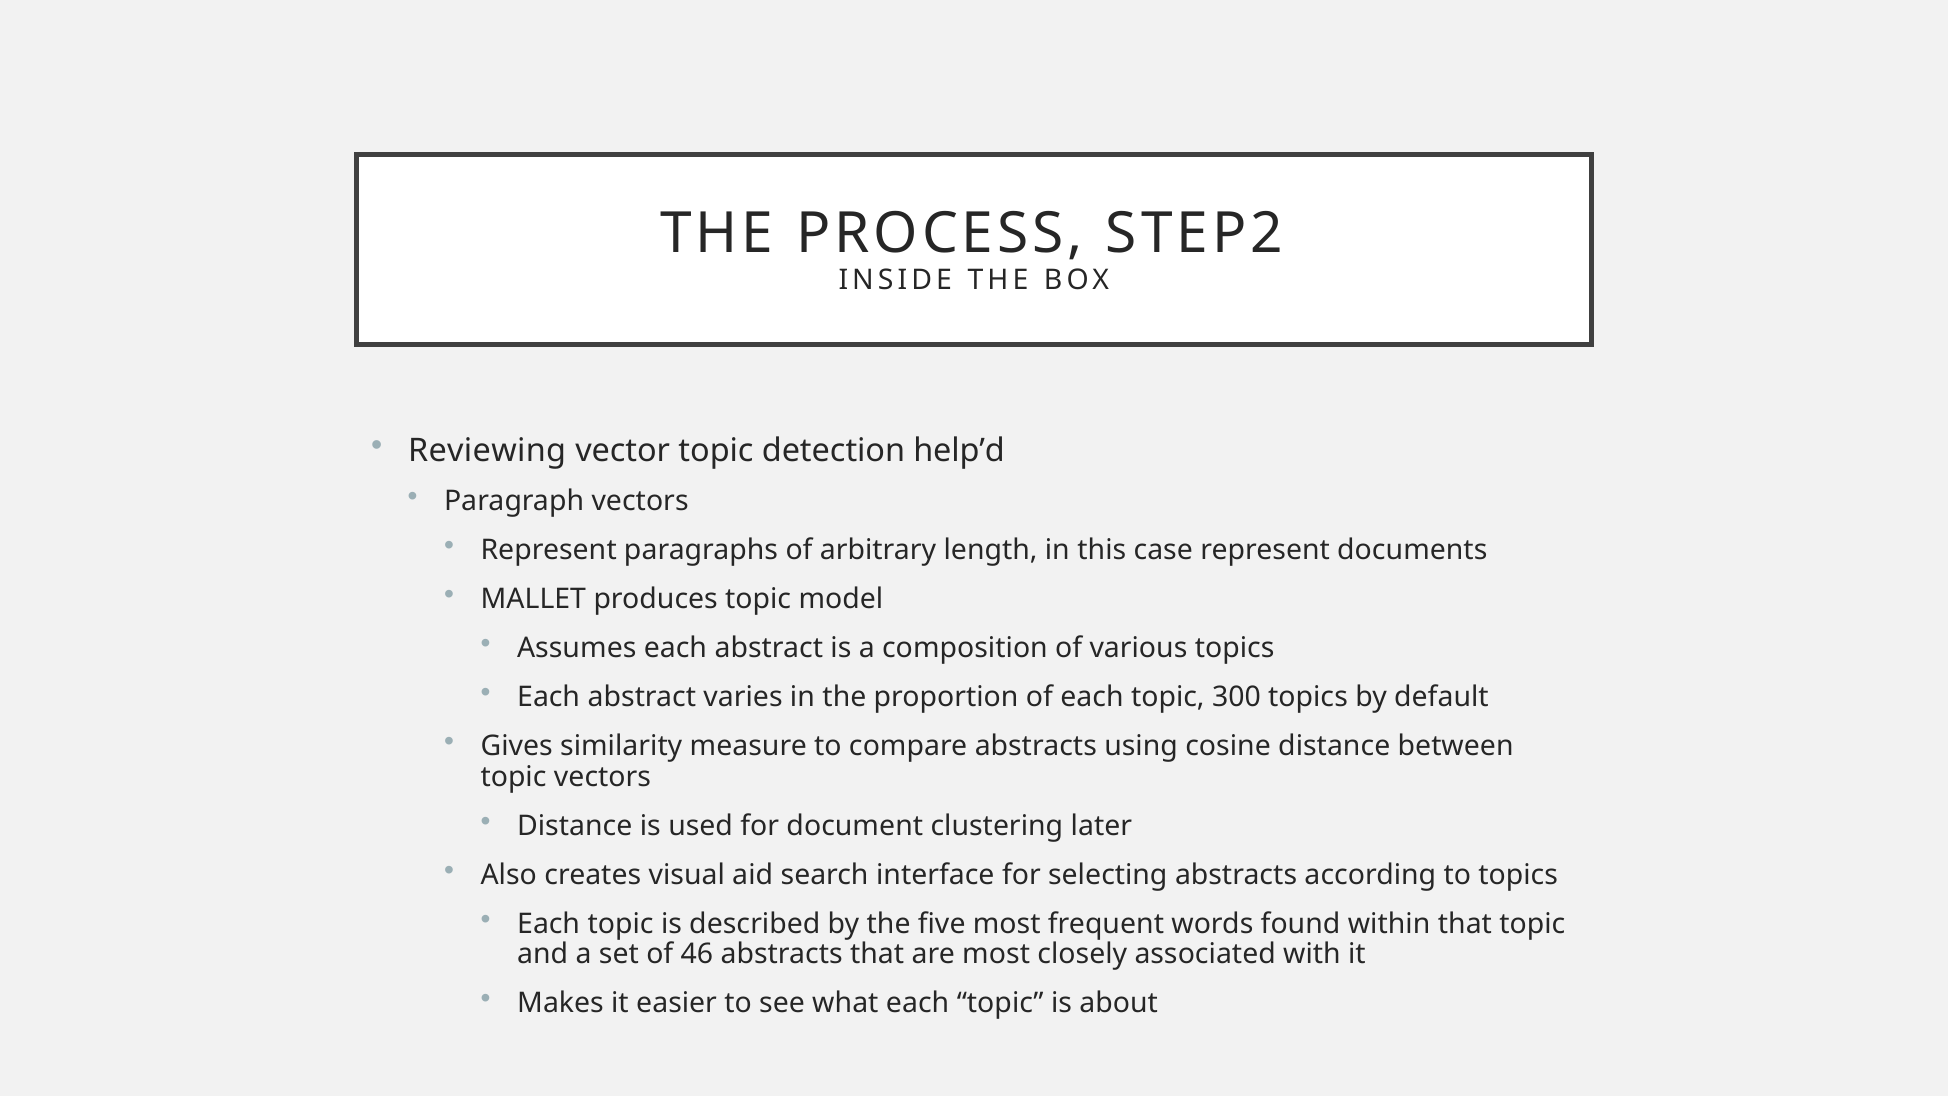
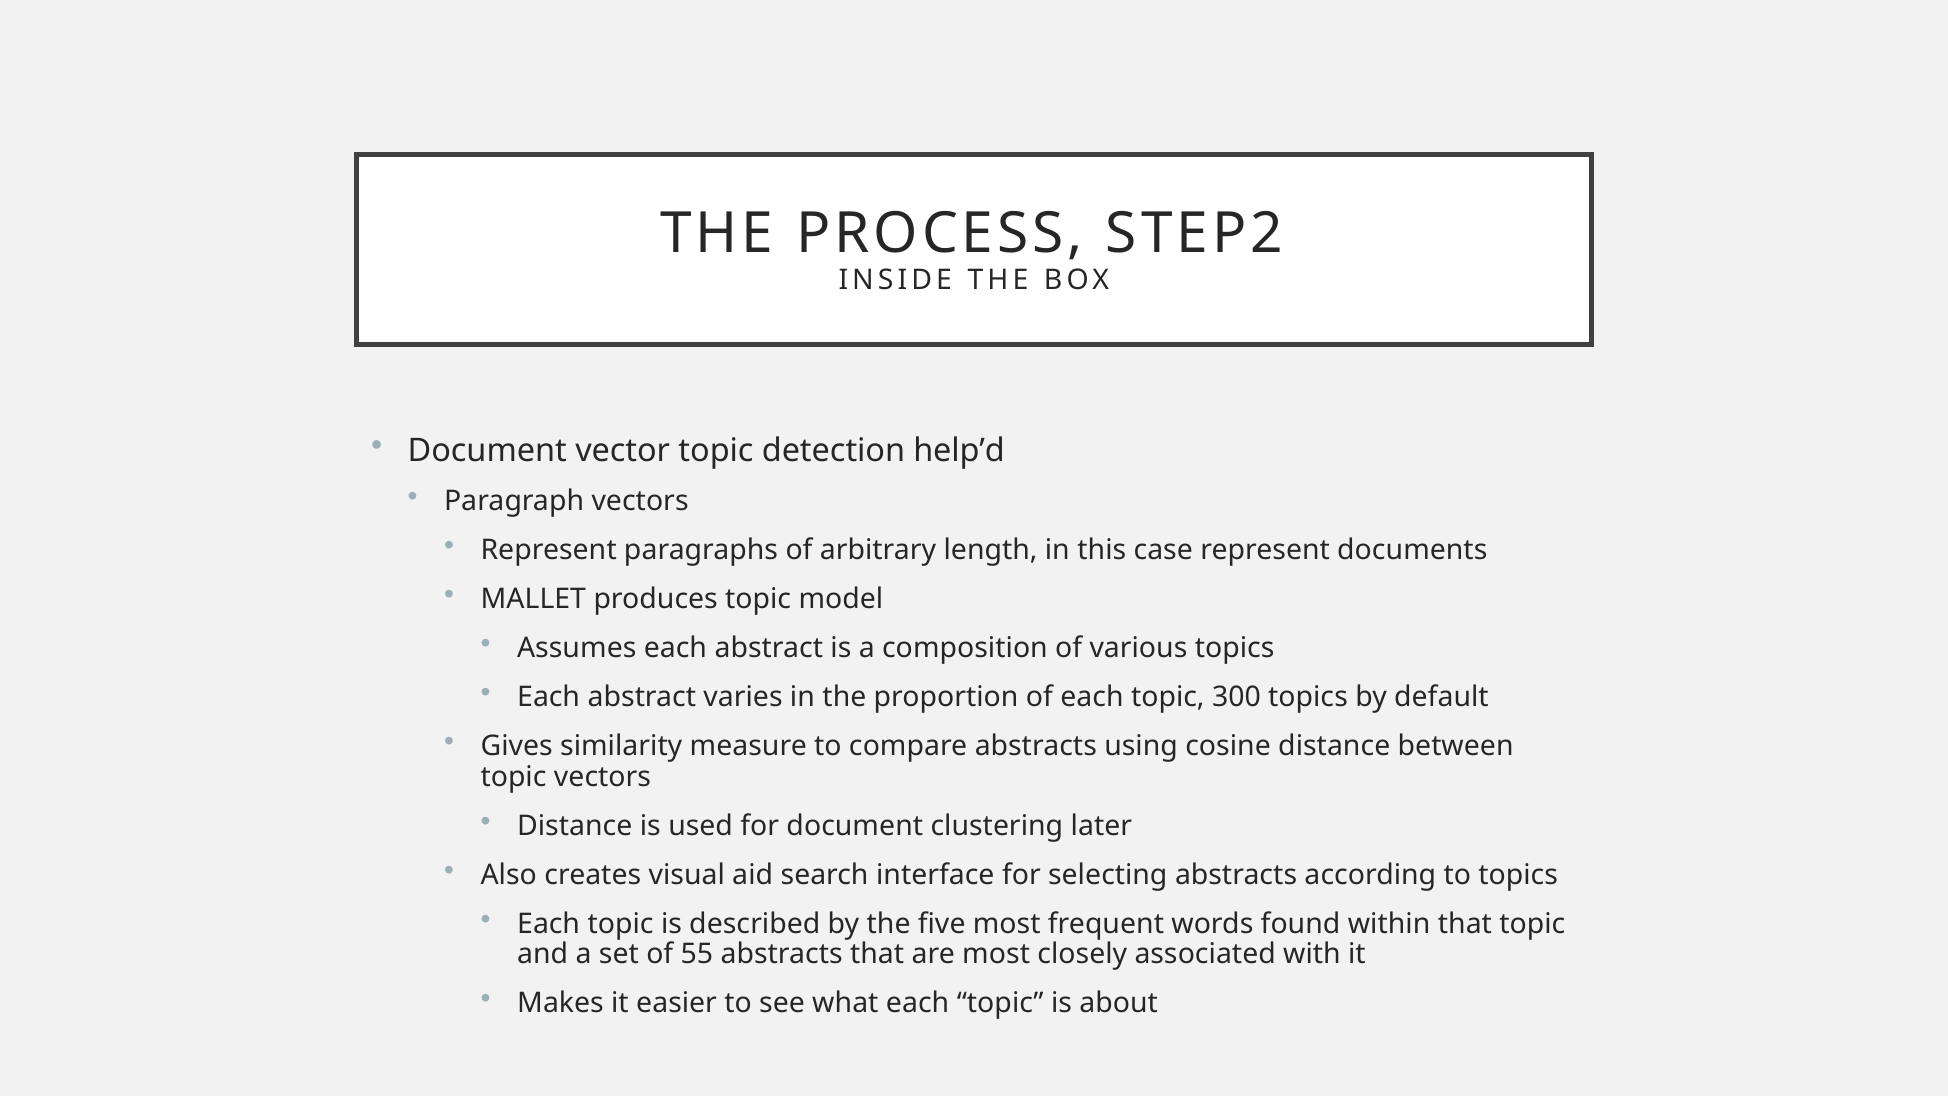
Reviewing: Reviewing -> Document (487, 451)
46: 46 -> 55 (697, 954)
